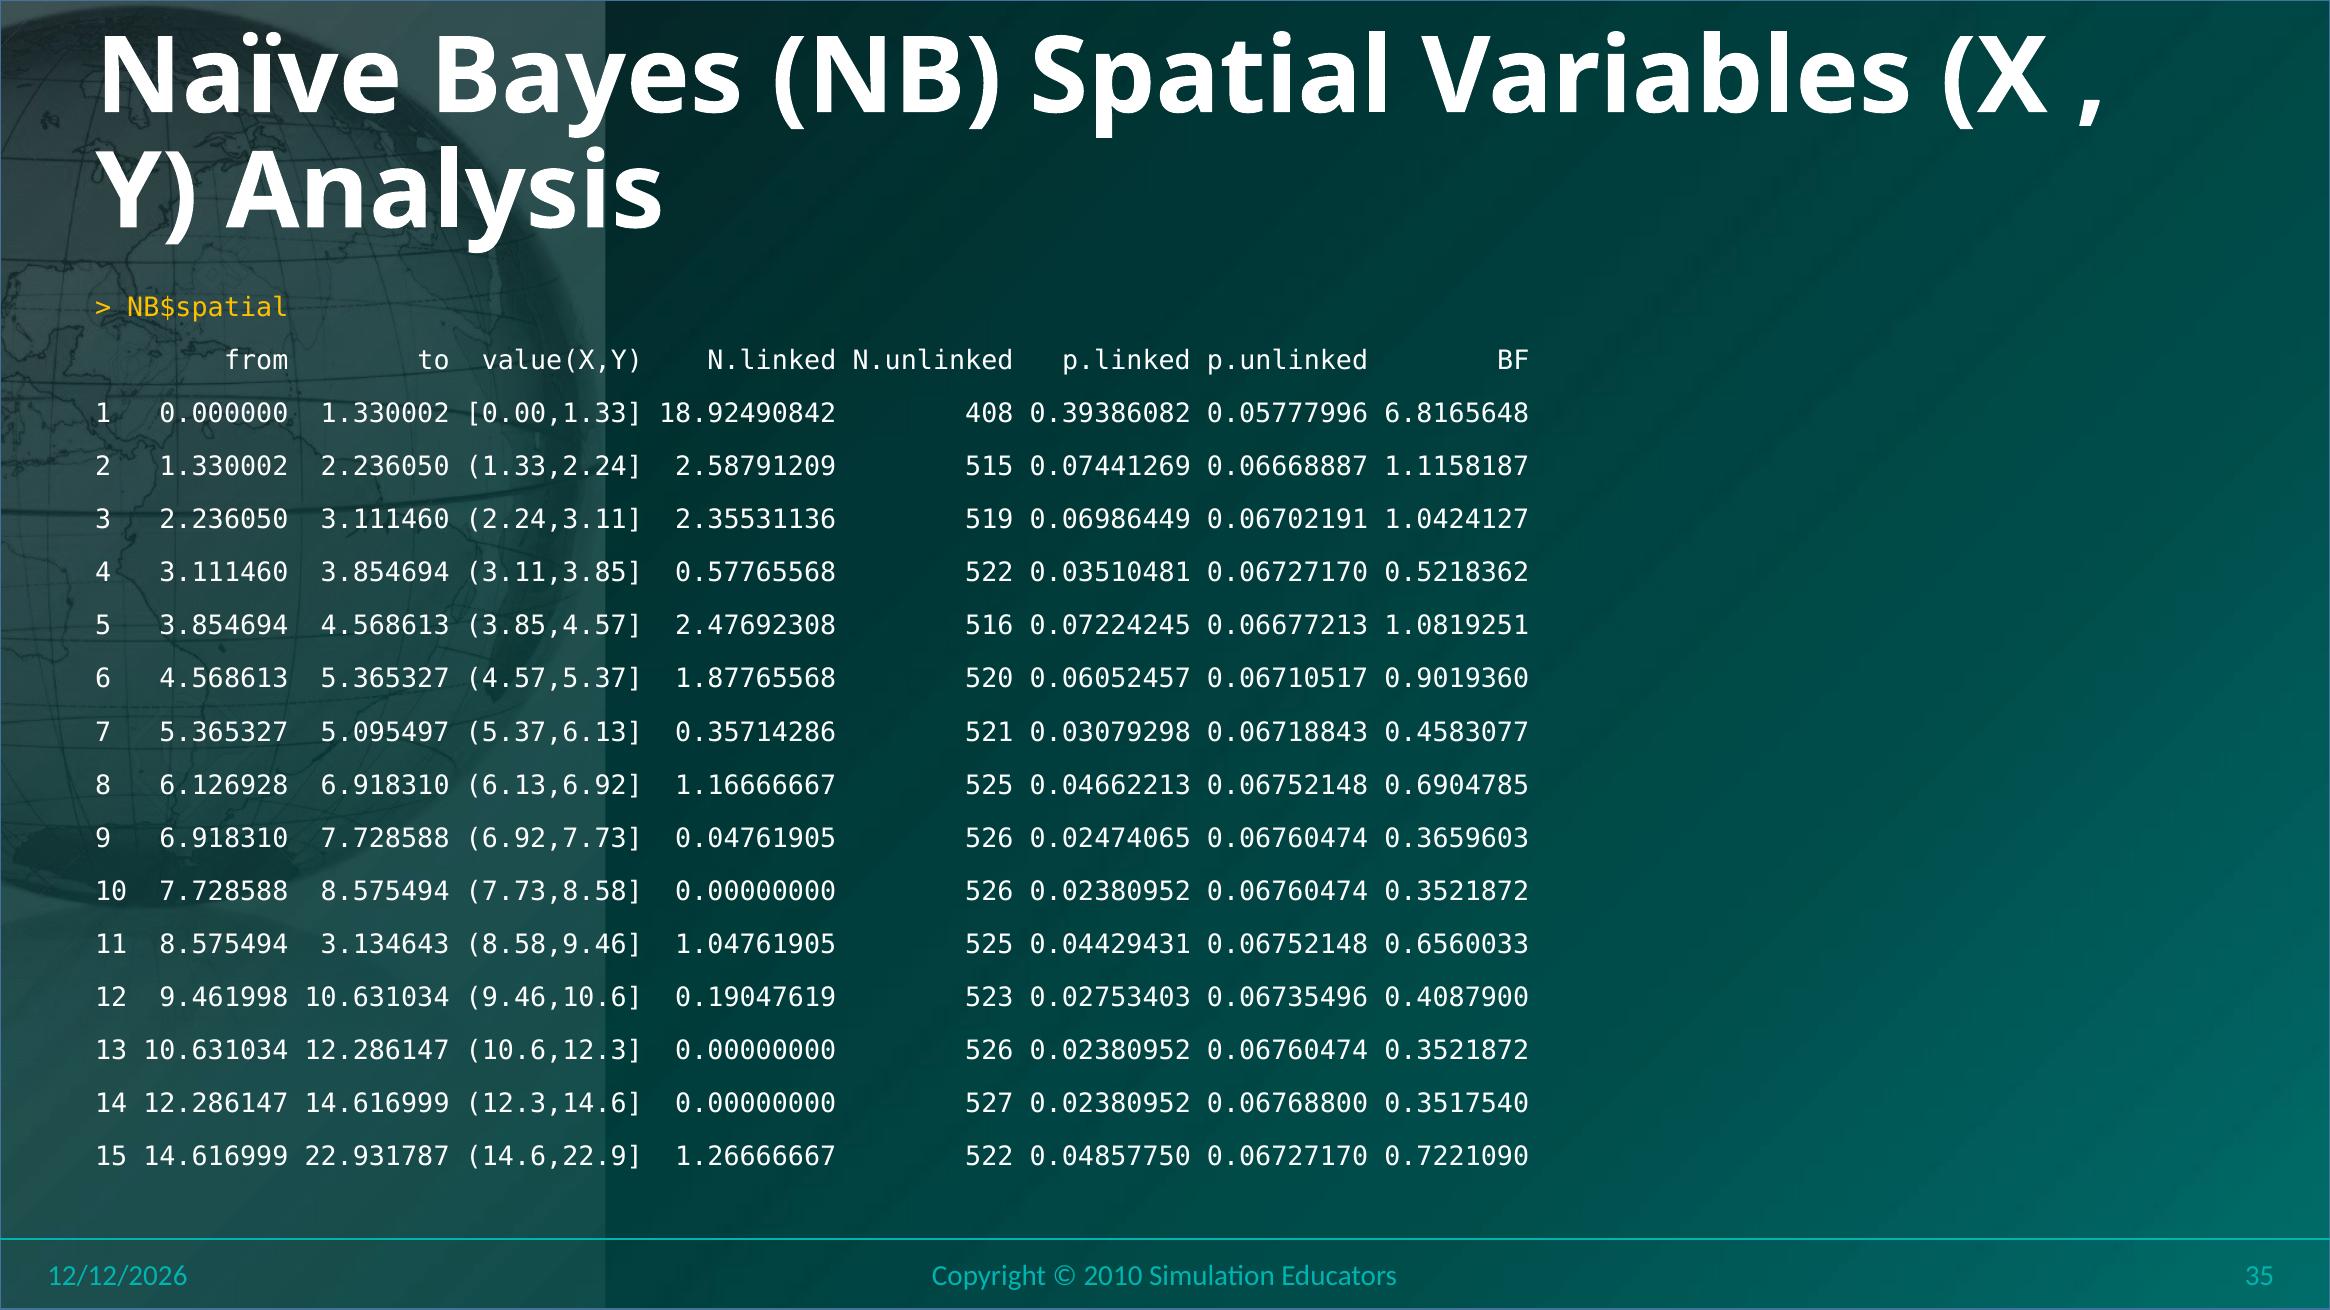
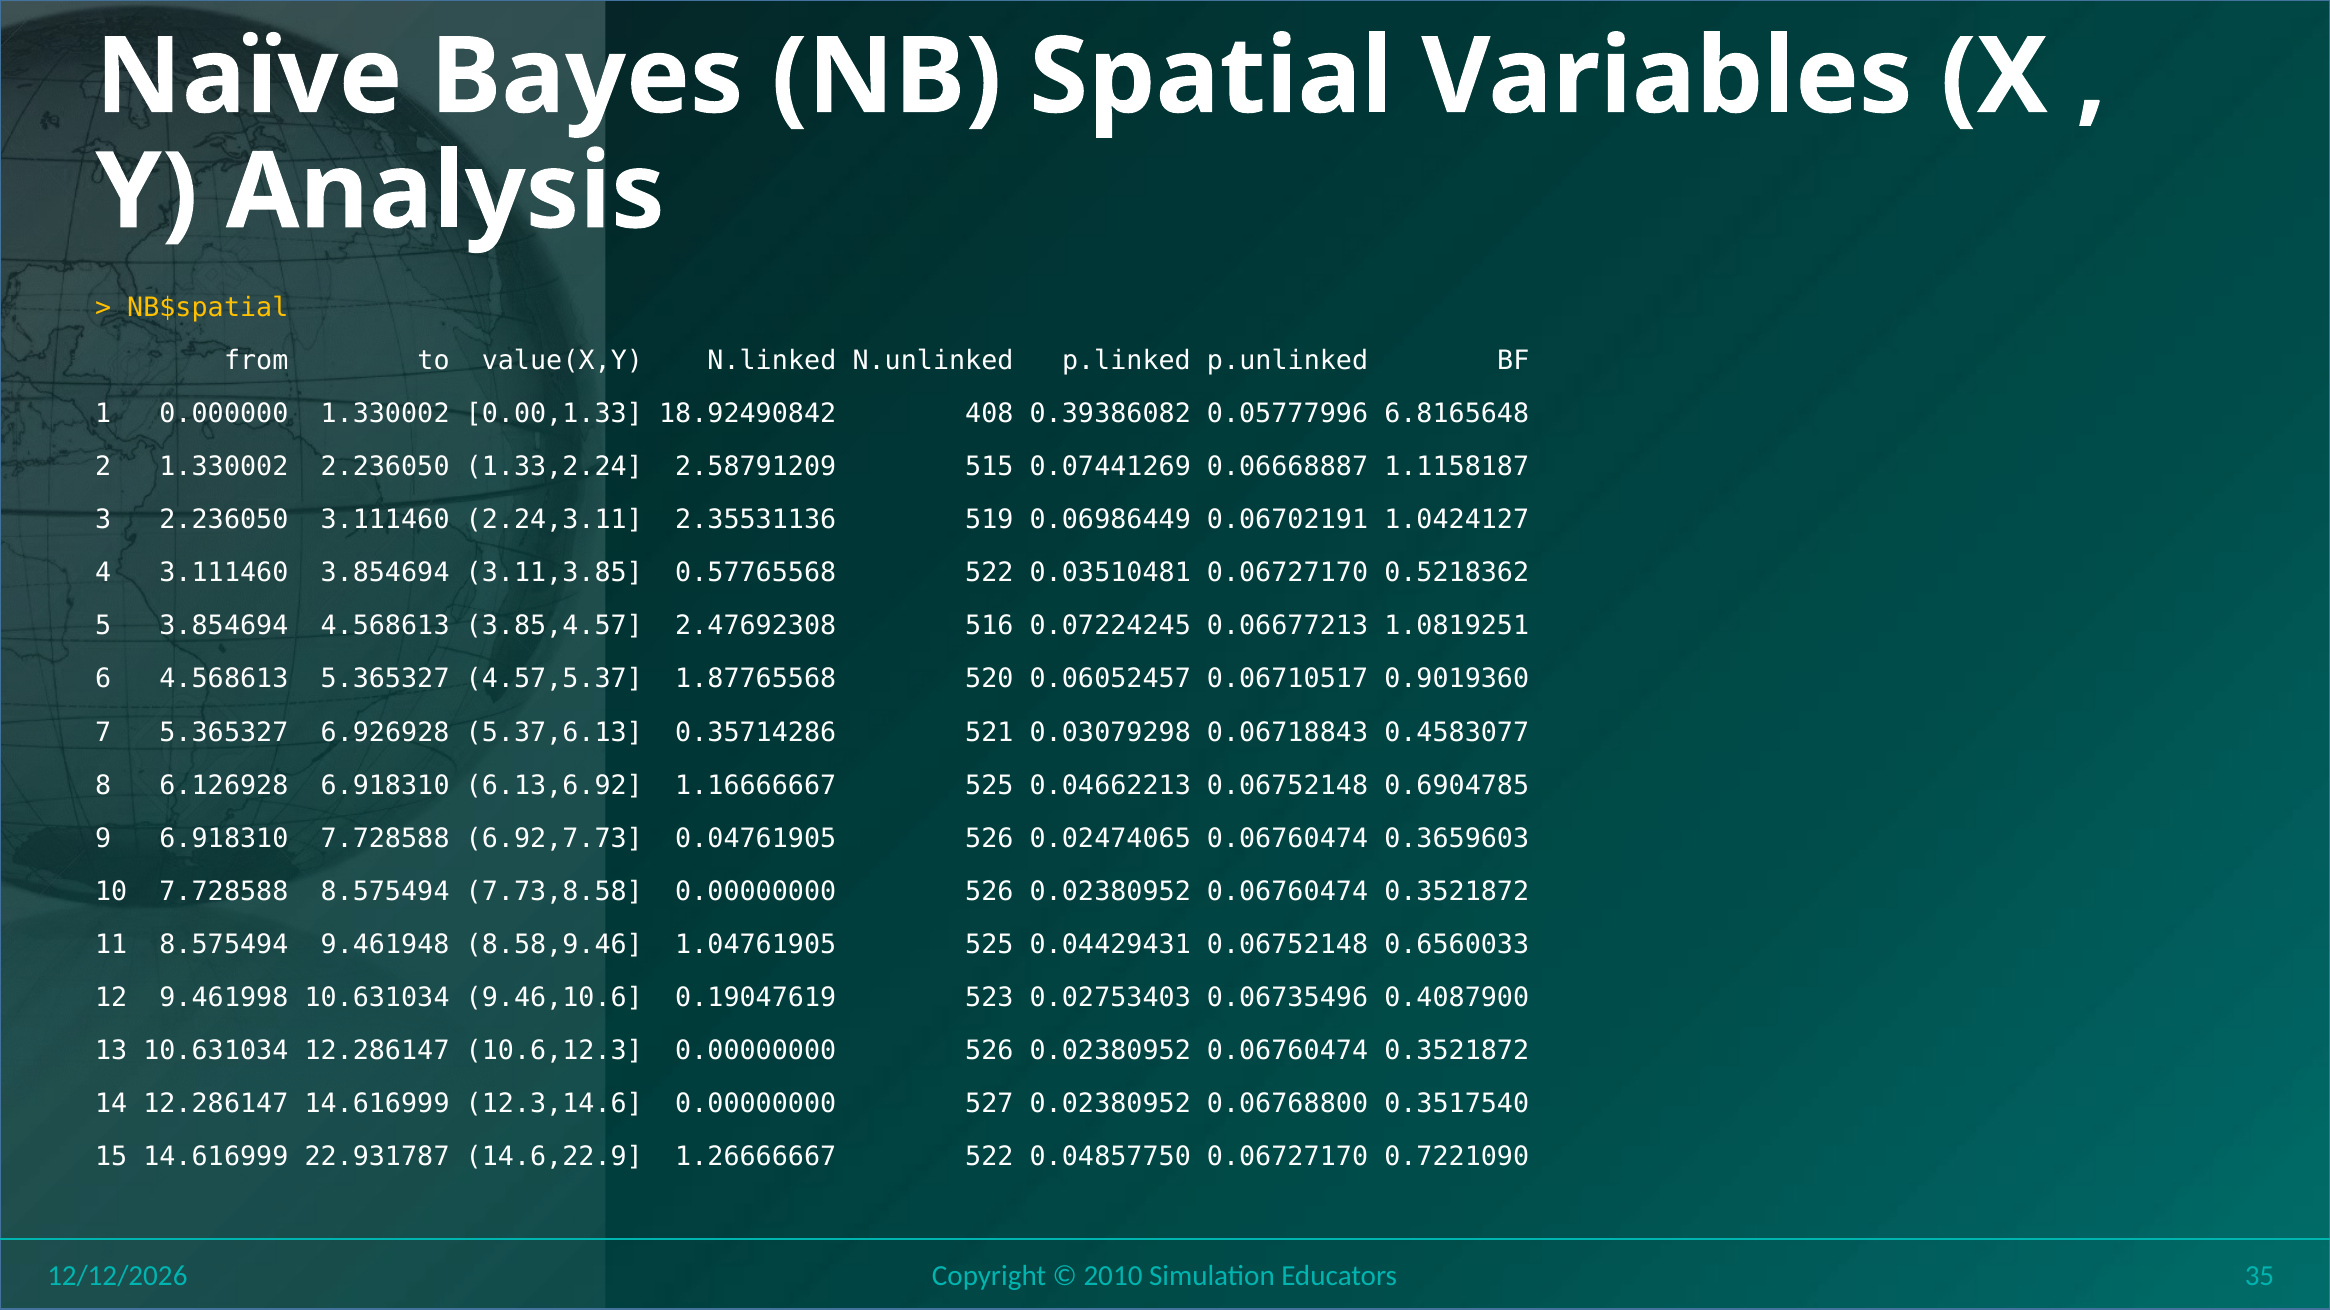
5.095497: 5.095497 -> 6.926928 (385, 733)
3.134643: 3.134643 -> 9.461948 (385, 945)
